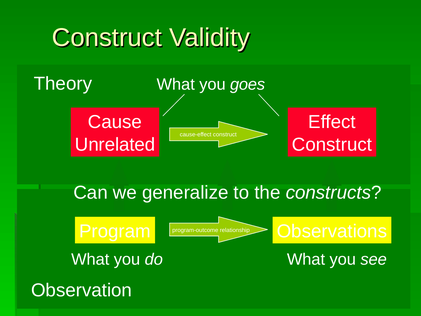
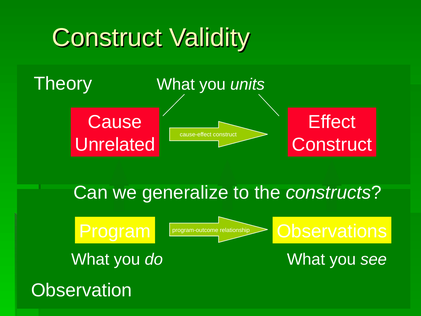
goes: goes -> units (247, 84)
